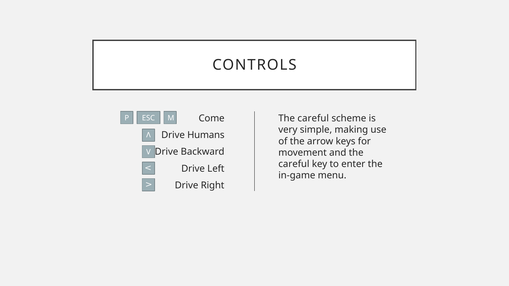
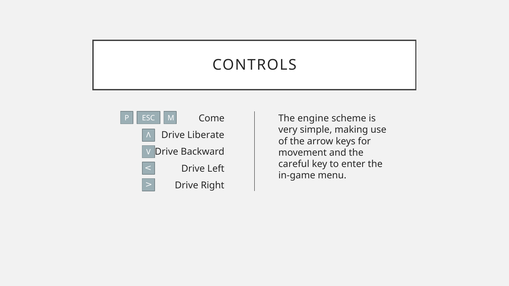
careful: careful -> engine (313, 118)
Humans: Humans -> Liberate (206, 135)
